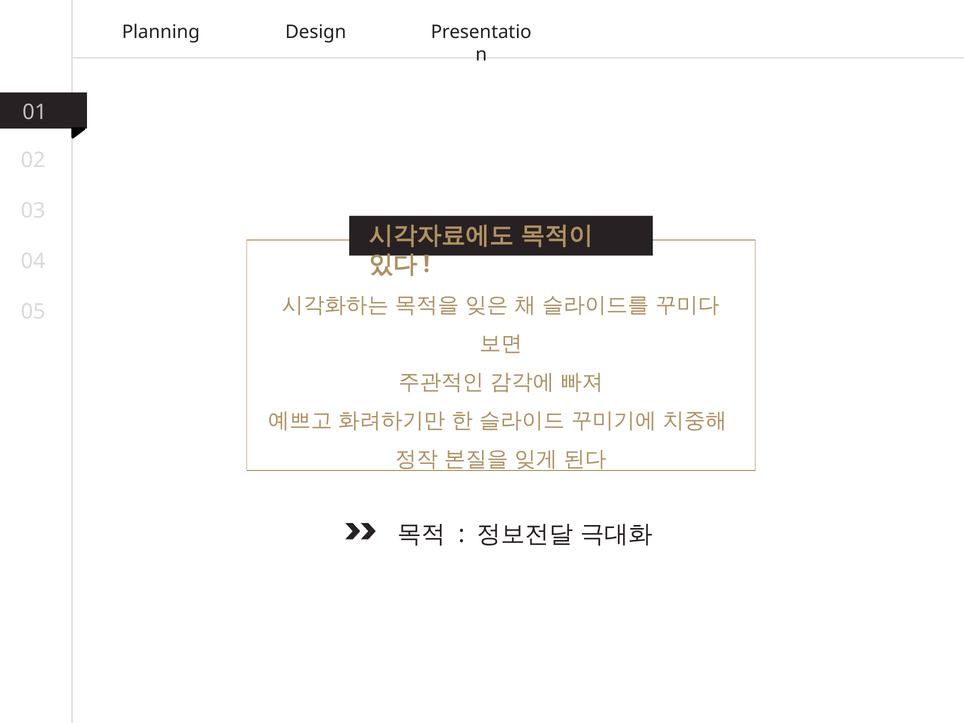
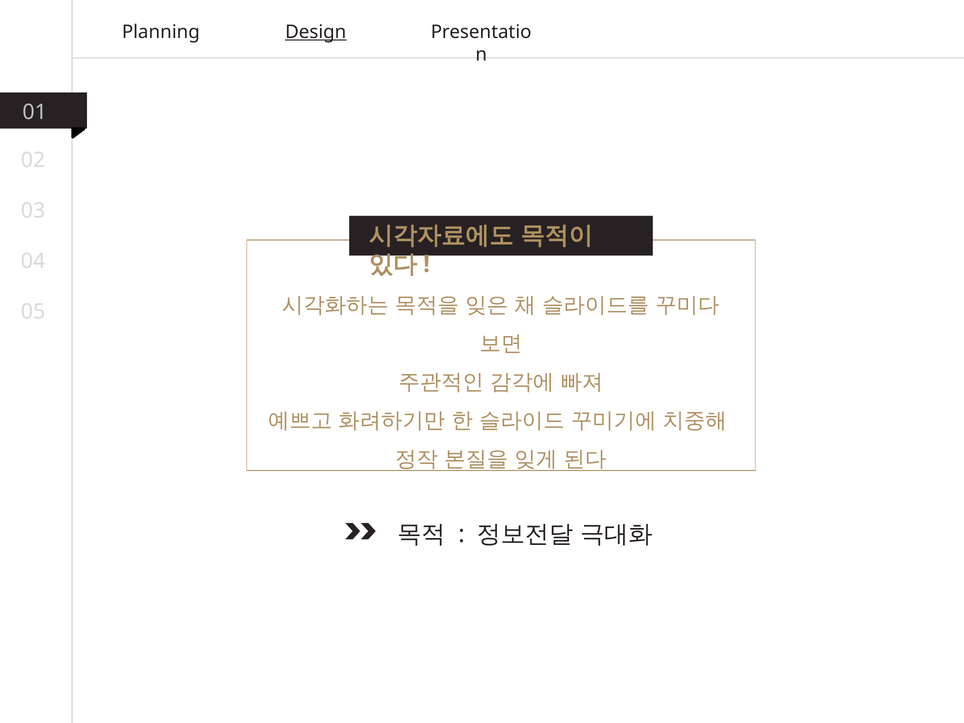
Design underline: none -> present (316, 32)
